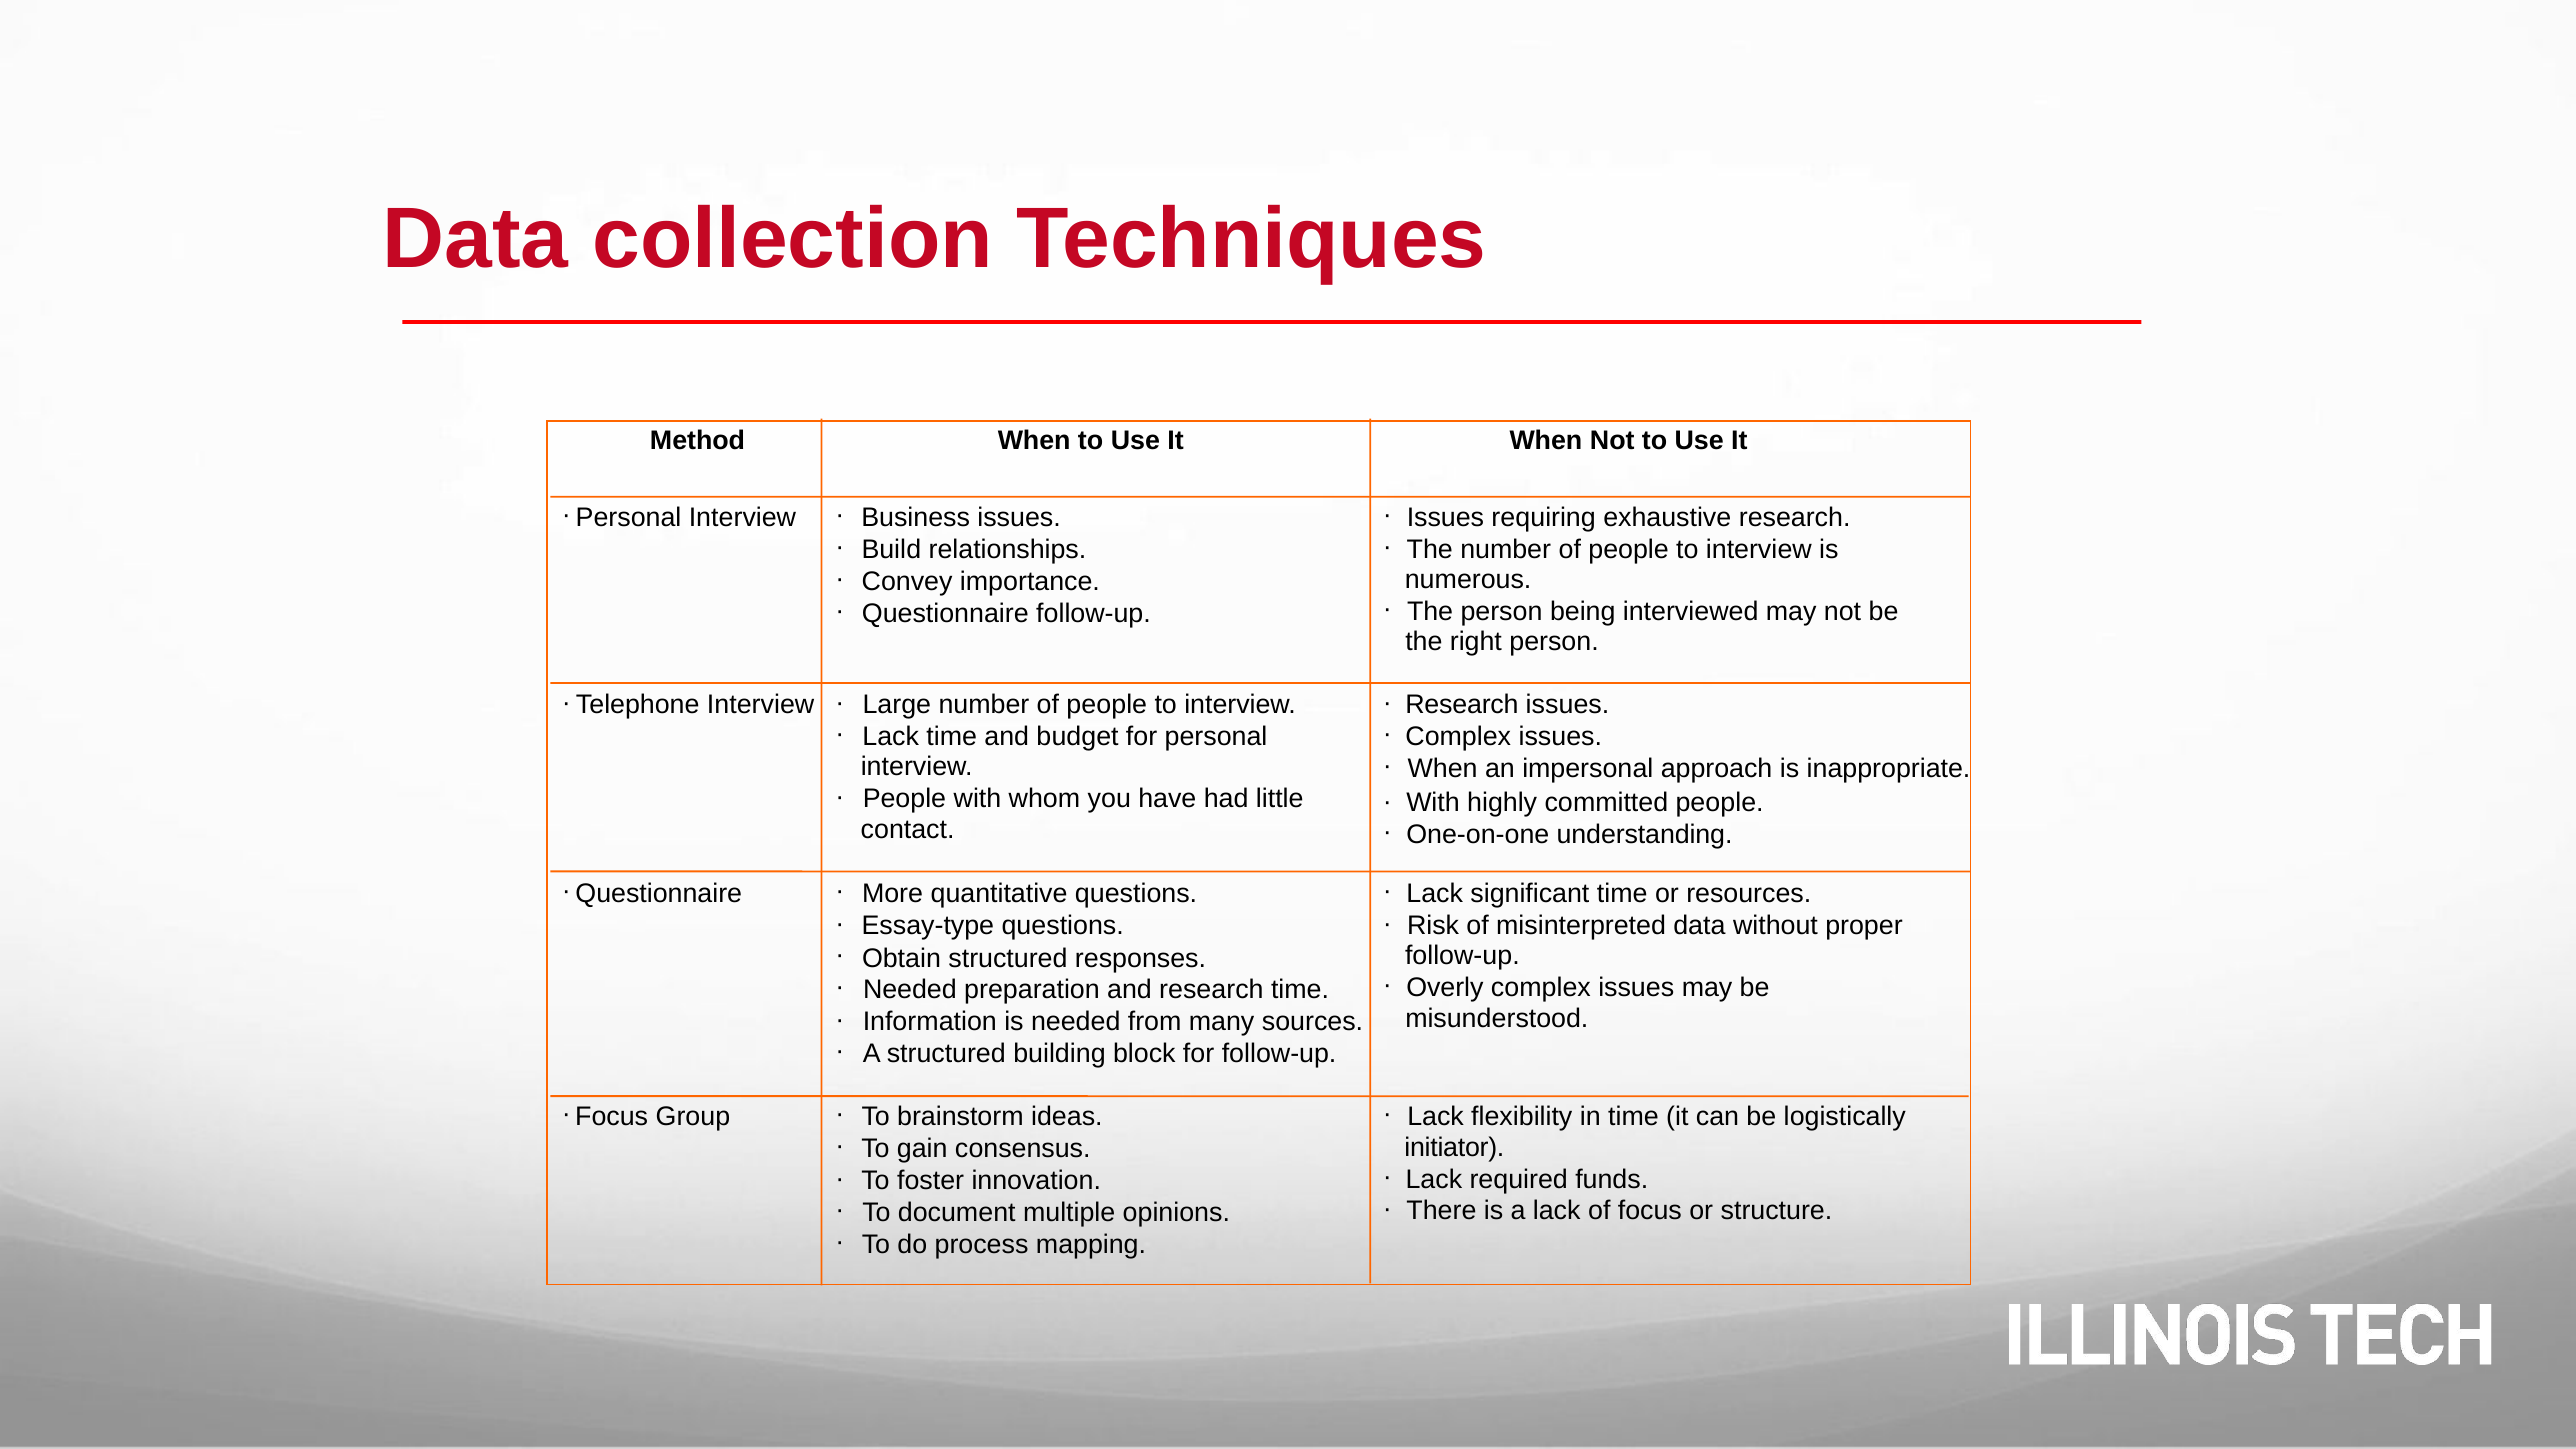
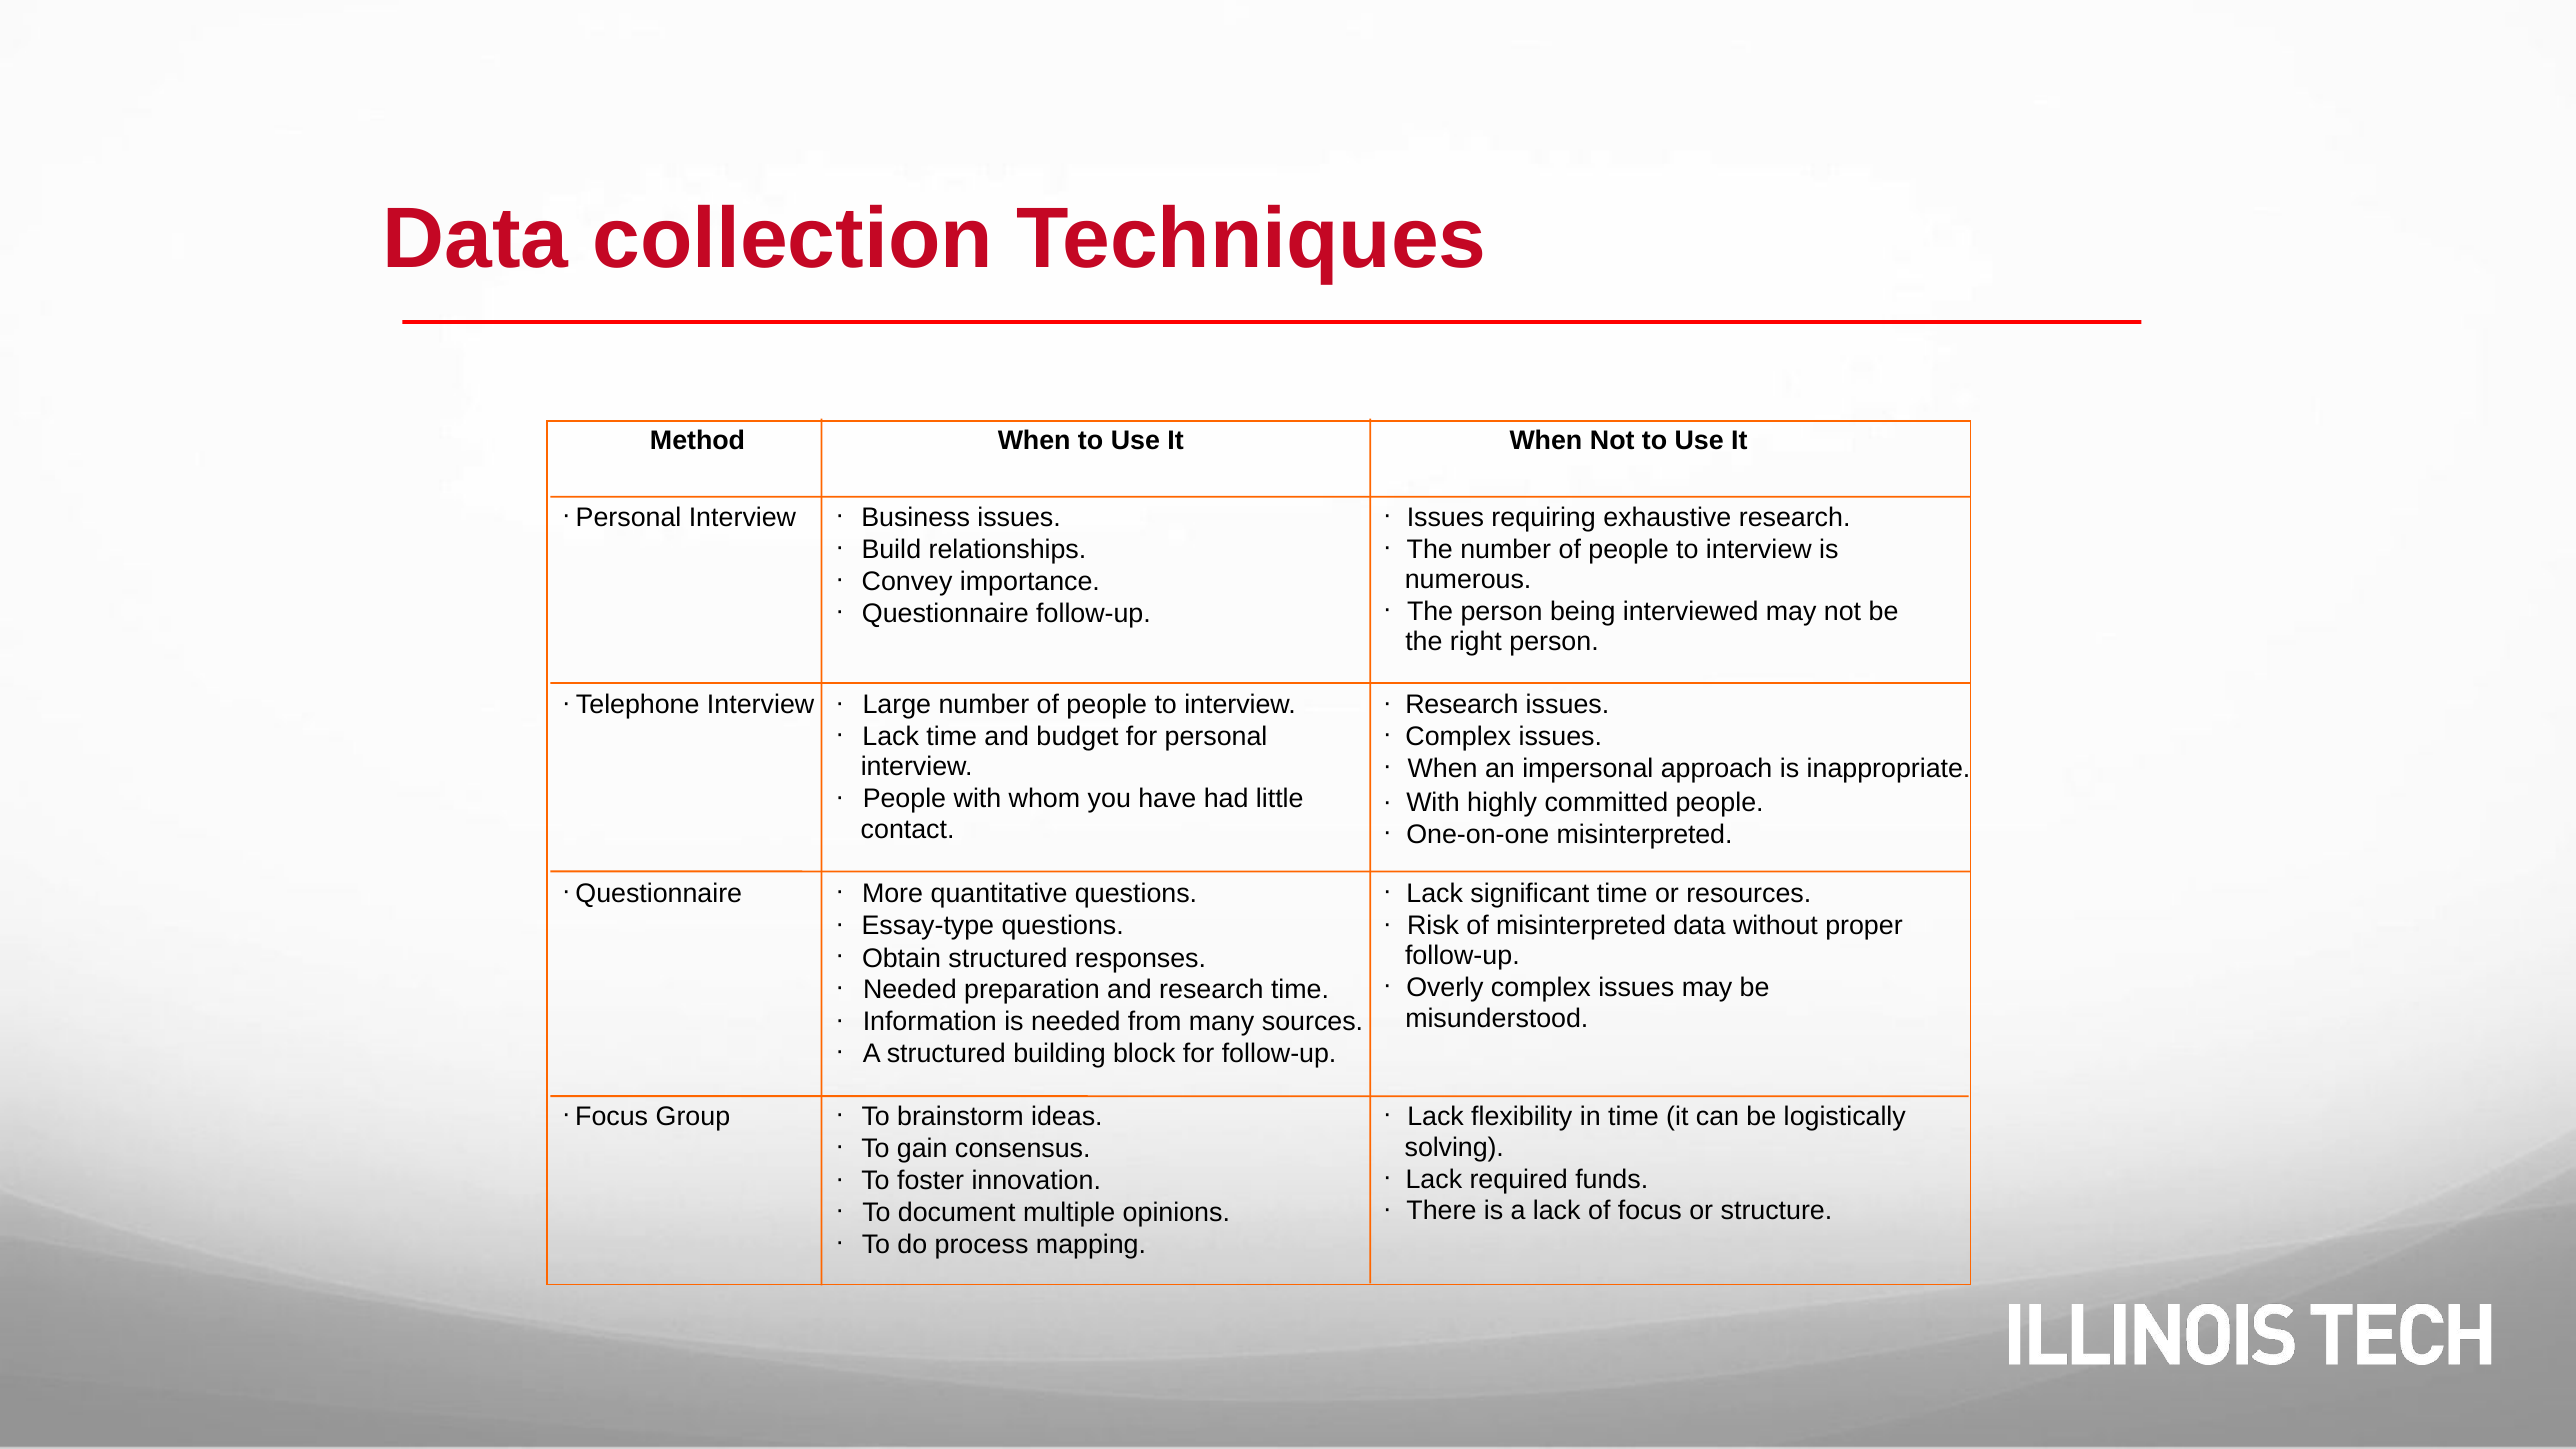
One-on-one understanding: understanding -> misinterpreted (1645, 835)
initiator: initiator -> solving (1454, 1147)
